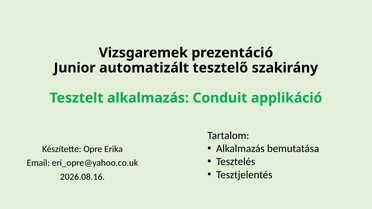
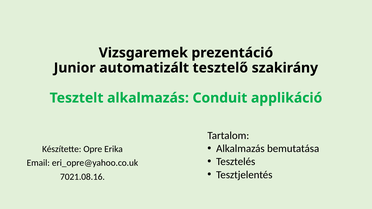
2026.08.16: 2026.08.16 -> 7021.08.16 (82, 177)
